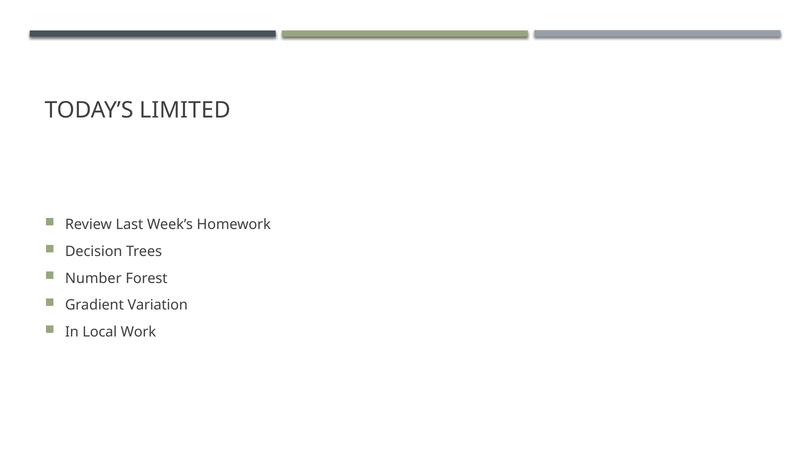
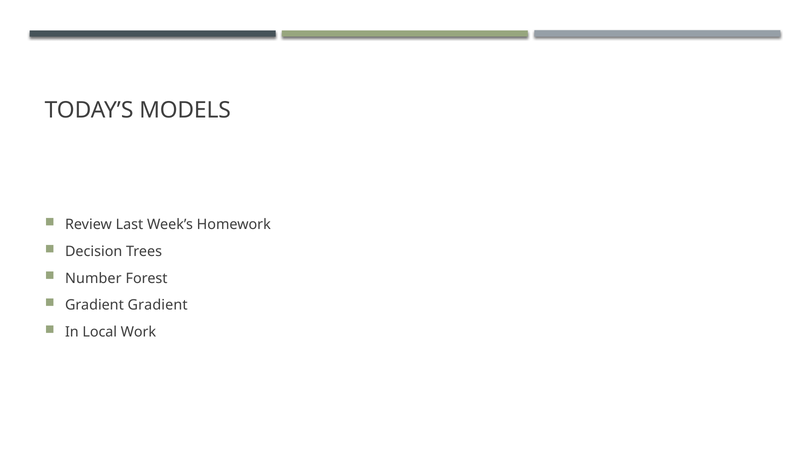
LIMITED: LIMITED -> MODELS (185, 110)
Gradient Variation: Variation -> Gradient (158, 305)
